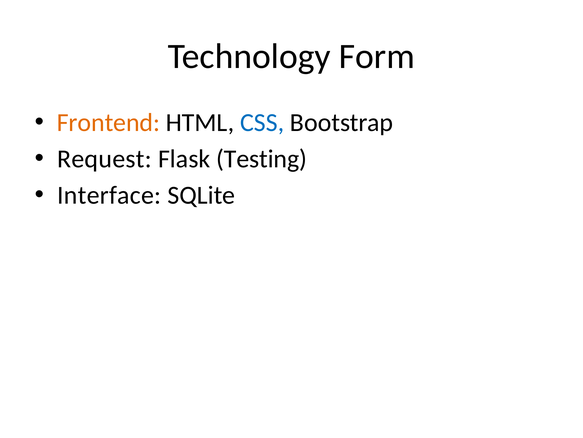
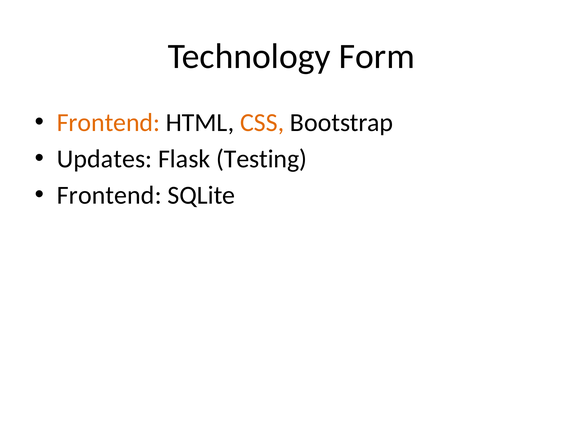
CSS colour: blue -> orange (262, 122)
Request: Request -> Updates (105, 159)
Interface: Interface -> Frontend (109, 195)
